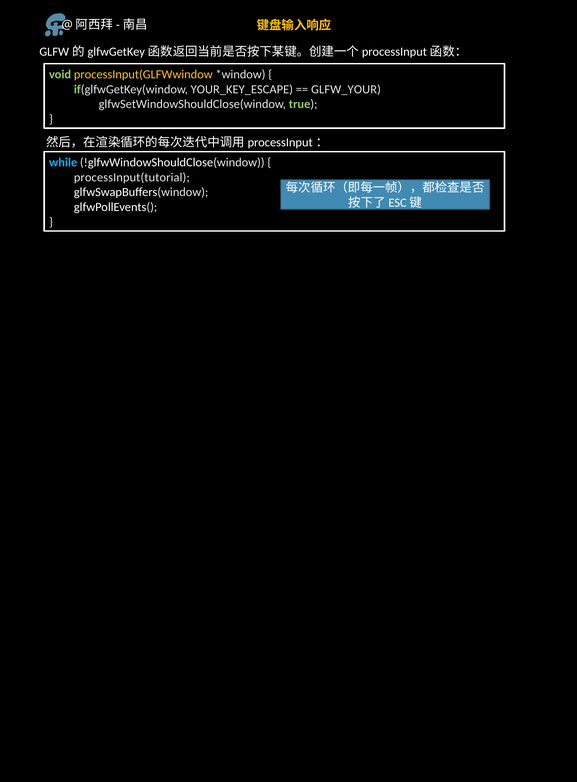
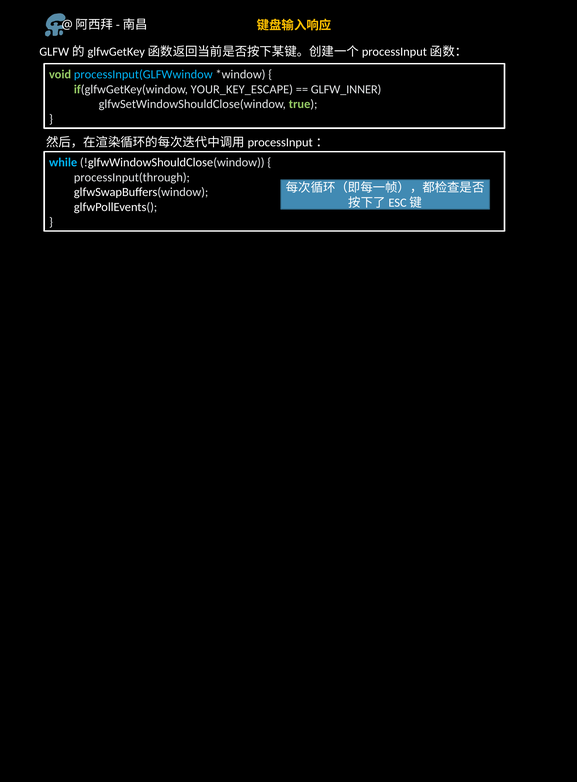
processInput(GLFWwindow colour: yellow -> light blue (143, 74)
GLFW_YOUR: GLFW_YOUR -> GLFW_INNER (346, 89)
processInput(tutorial: processInput(tutorial -> processInput(through (132, 177)
